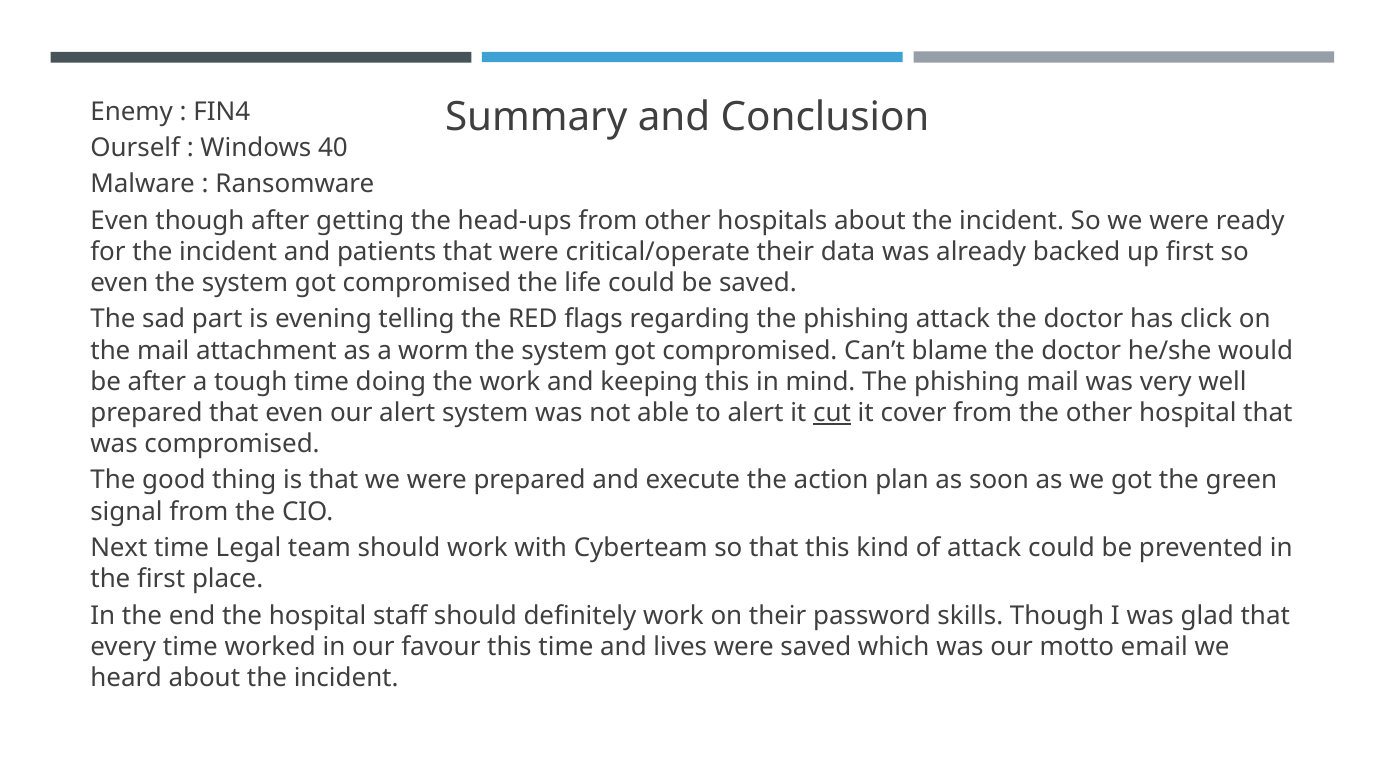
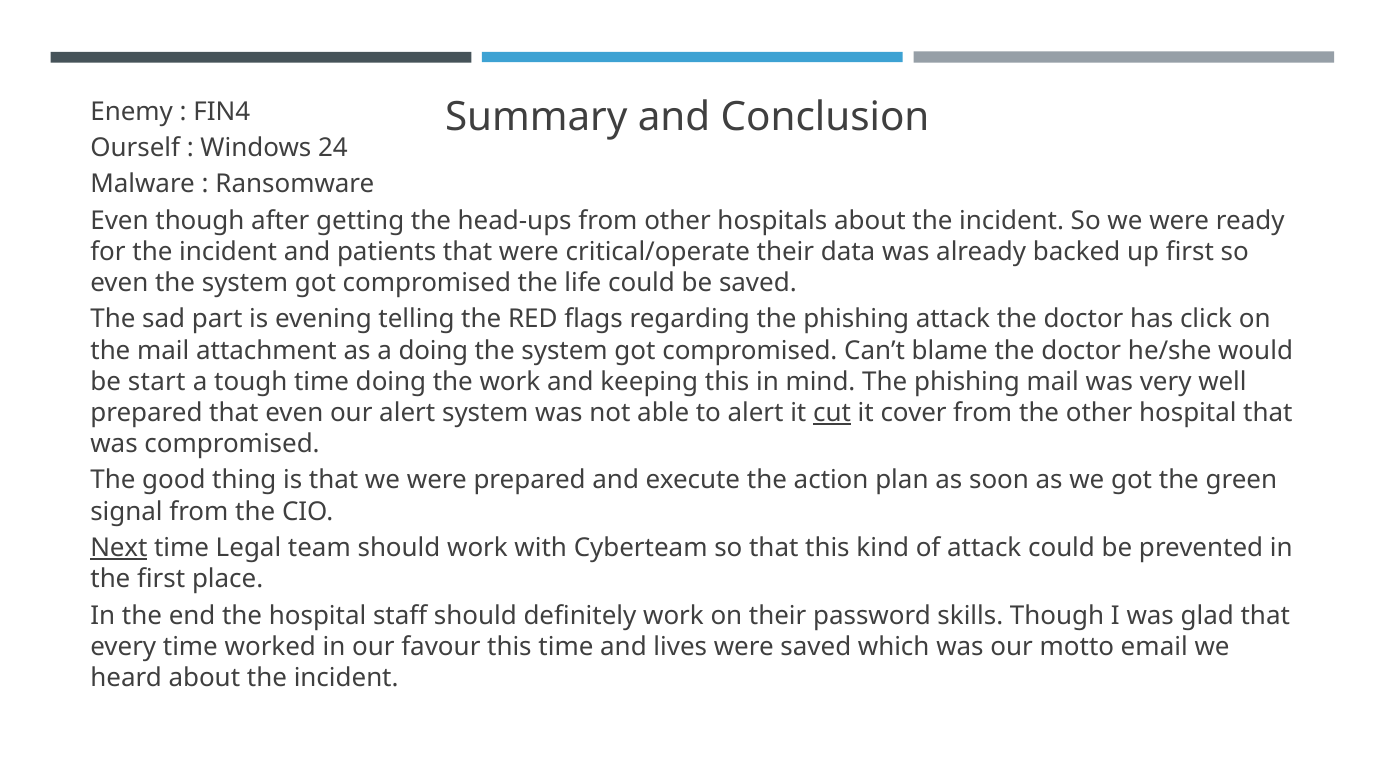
40: 40 -> 24 (333, 148)
a worm: worm -> doing (433, 351)
be after: after -> start (157, 382)
Next underline: none -> present (119, 548)
